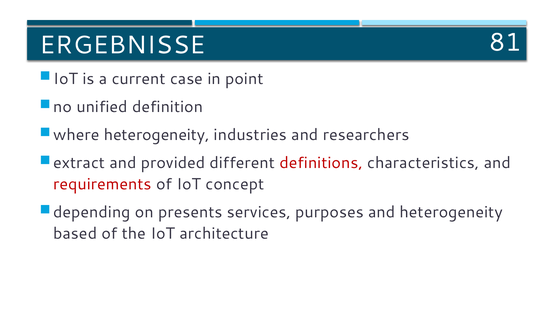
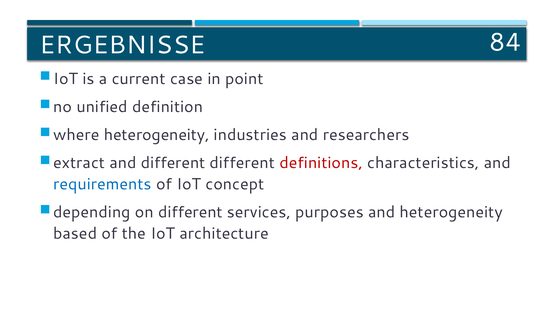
81: 81 -> 84 (505, 42)
and provided: provided -> different (173, 163)
requirements colour: red -> blue (102, 184)
on presents: presents -> different (190, 212)
